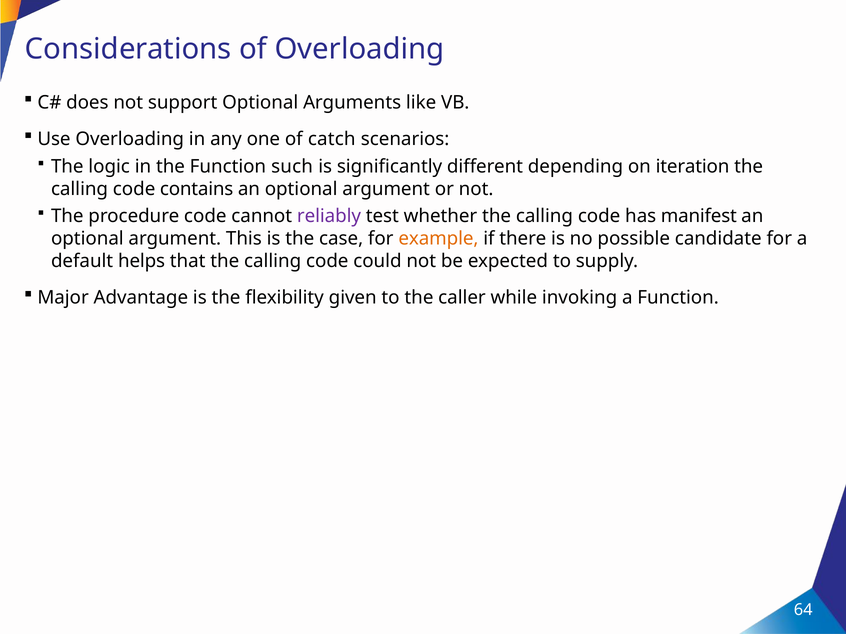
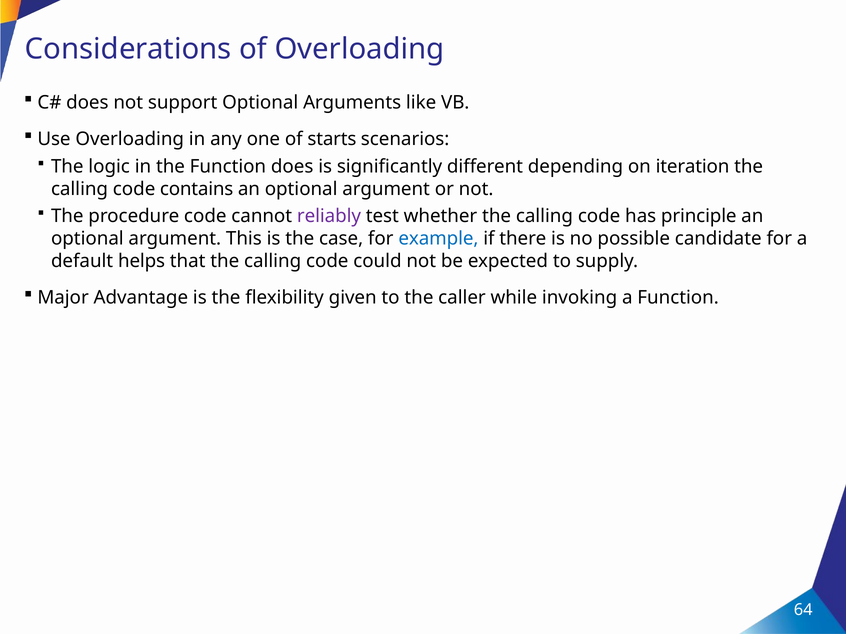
catch: catch -> starts (332, 139)
Function such: such -> does (292, 167)
manifest: manifest -> principle (699, 216)
example colour: orange -> blue (438, 239)
